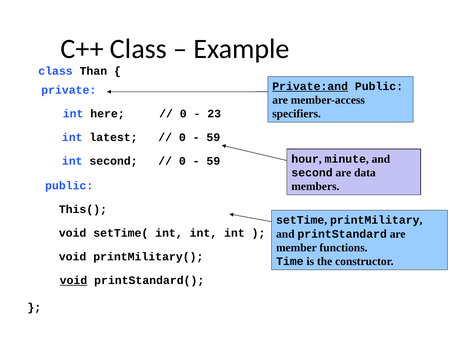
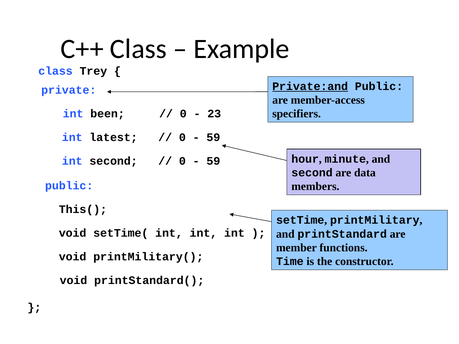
Than: Than -> Trey (93, 71)
here: here -> been (108, 114)
void underline: present -> none (73, 280)
